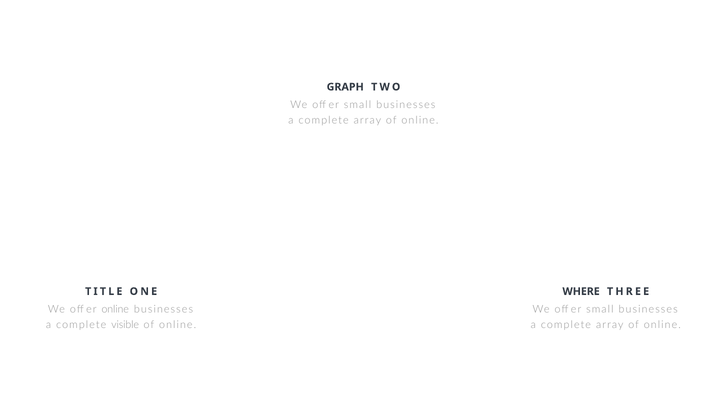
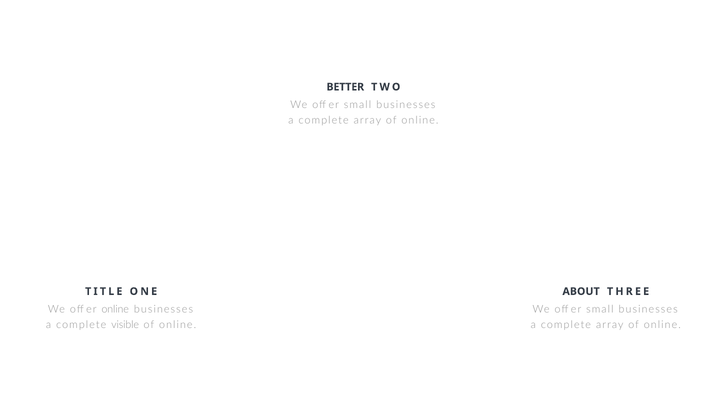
GRAPH: GRAPH -> BETTER (345, 87)
WHERE: WHERE -> ABOUT (581, 291)
